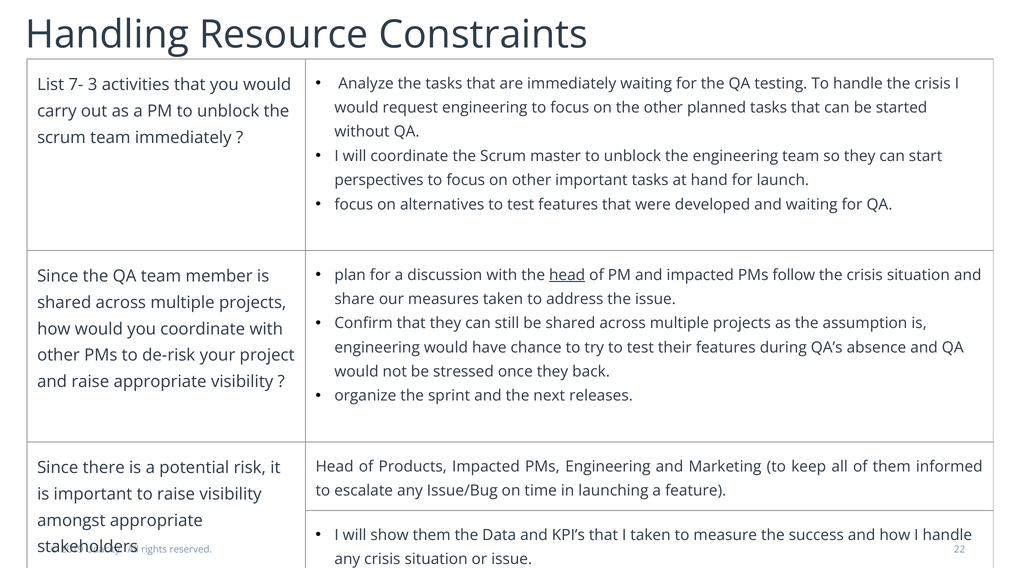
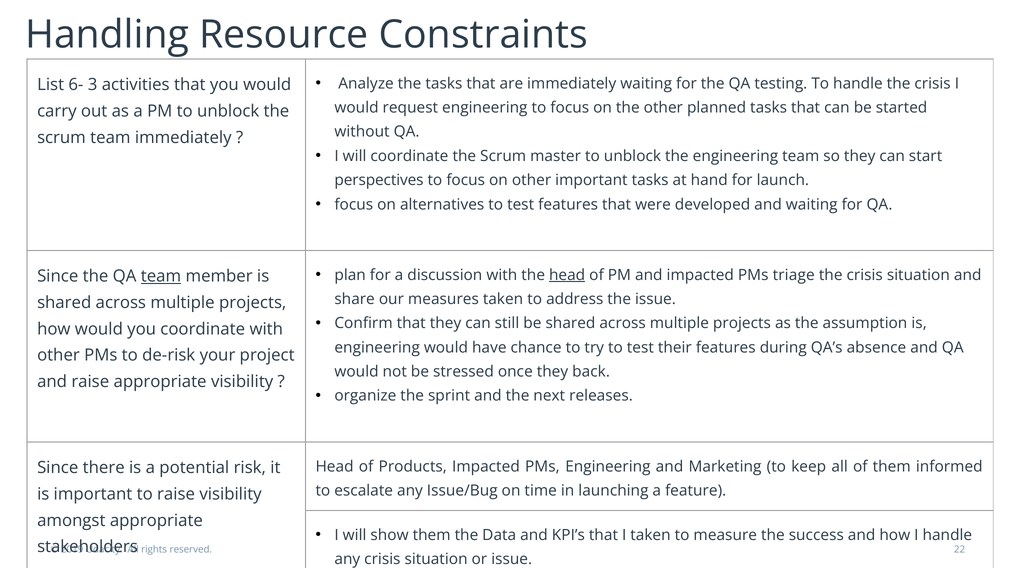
7-: 7- -> 6- (76, 85)
follow: follow -> triage (794, 275)
team underline: none -> present (161, 276)
